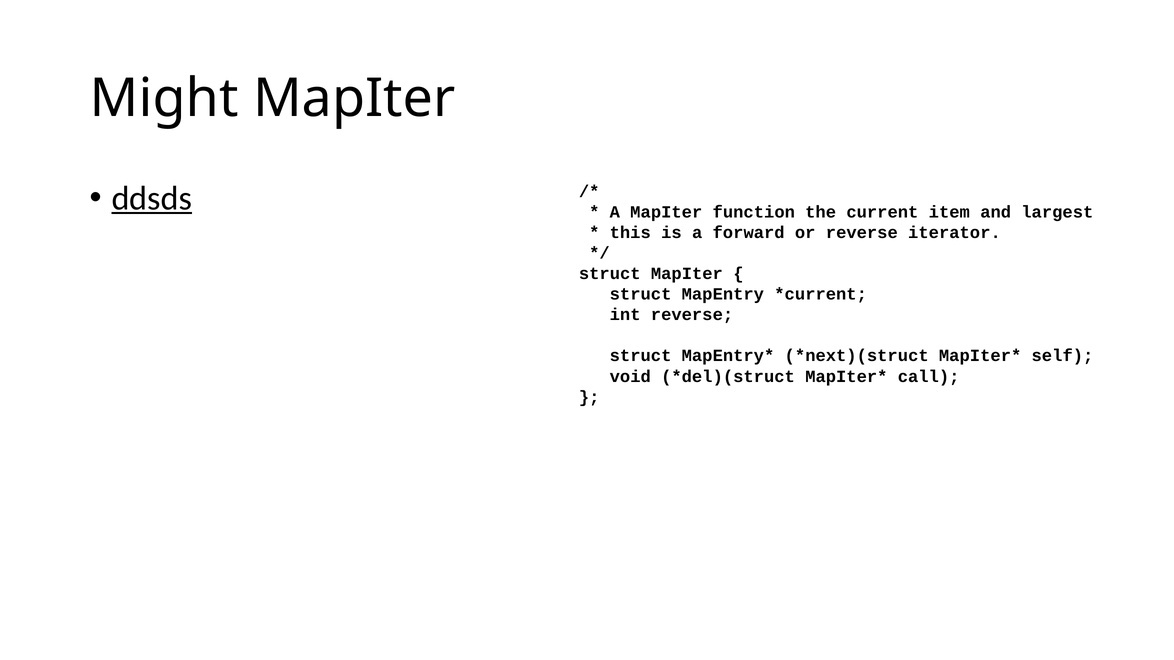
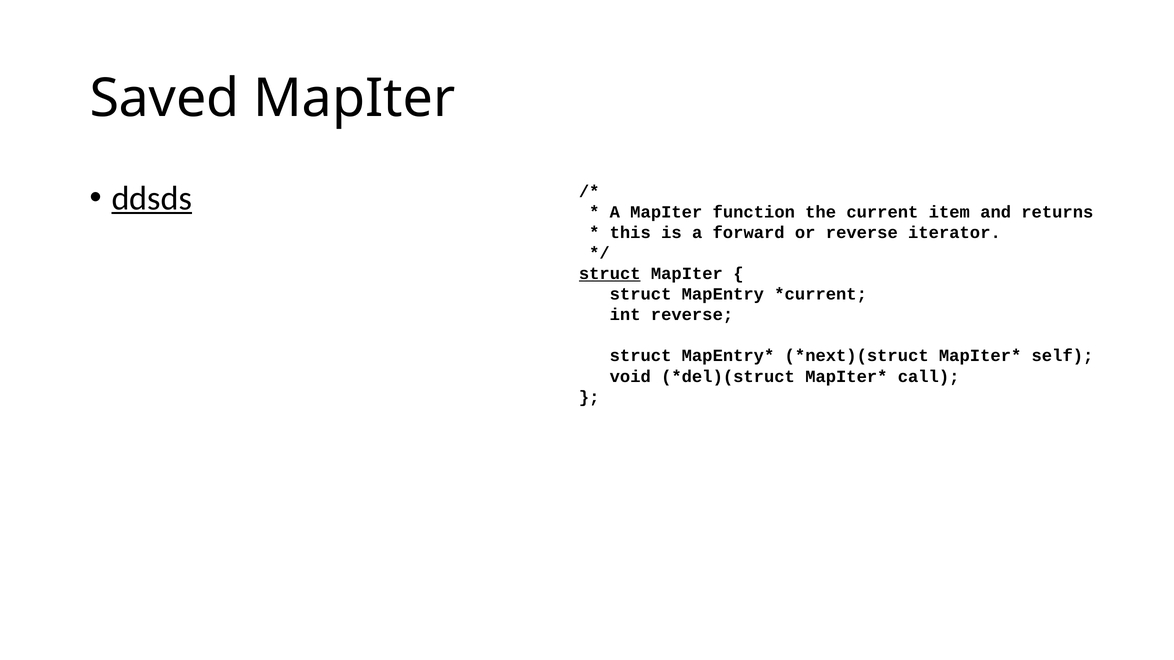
Might: Might -> Saved (164, 99)
largest: largest -> returns (1057, 212)
struct underline: none -> present (610, 274)
